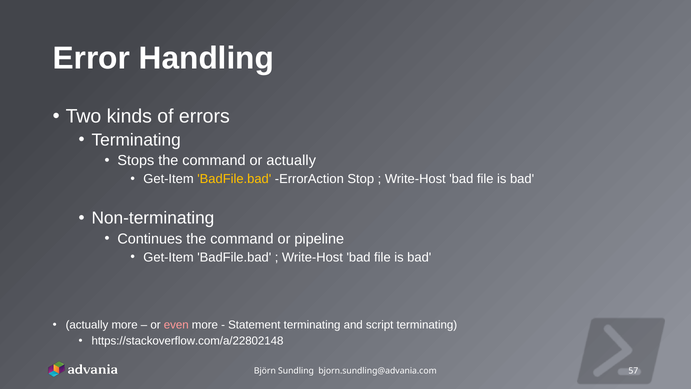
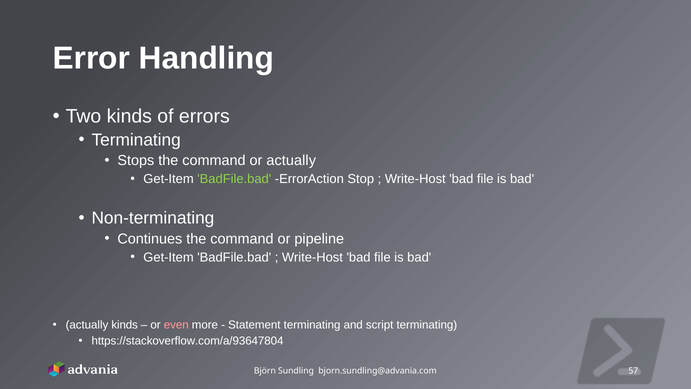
BadFile.bad colour: yellow -> light green (234, 179)
actually more: more -> kinds (125, 325)
https://stackoverflow.com/a/22802148: https://stackoverflow.com/a/22802148 -> https://stackoverflow.com/a/93647804 (188, 341)
